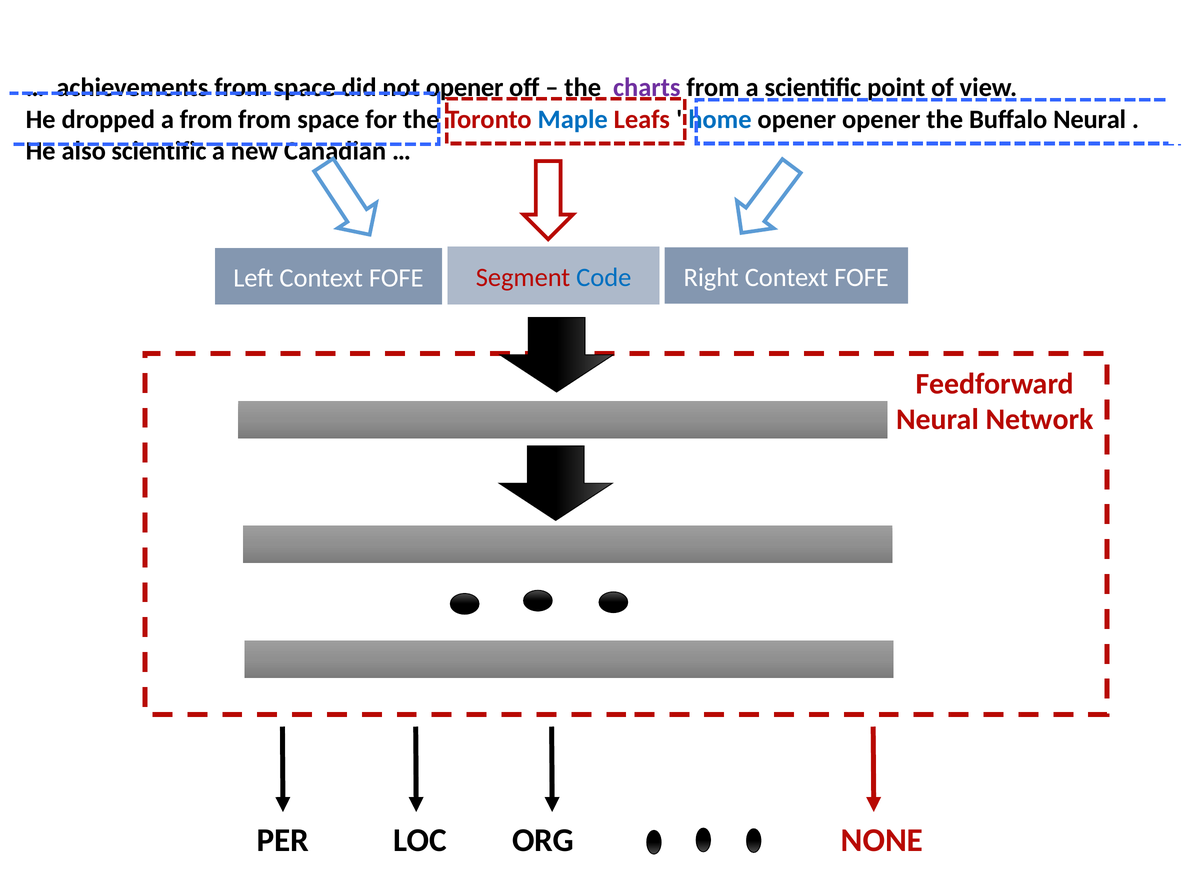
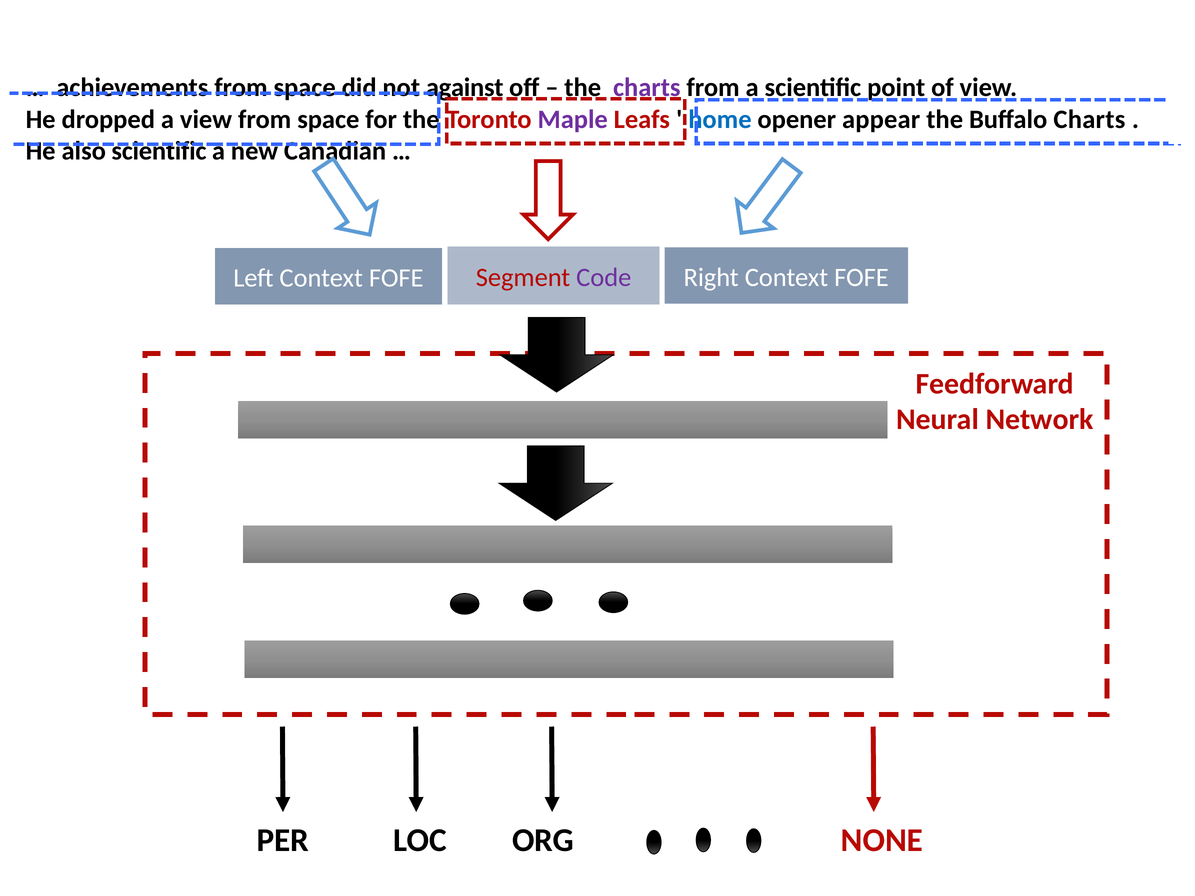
not opener: opener -> against (465, 88)
a from: from -> view (206, 119)
Maple colour: blue -> purple (573, 119)
opener opener: opener -> appear (881, 119)
Buffalo Neural: Neural -> Charts (1089, 119)
Code colour: blue -> purple (604, 277)
